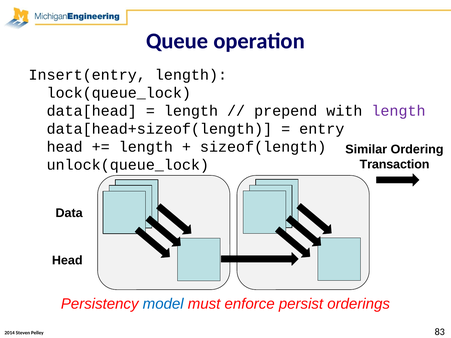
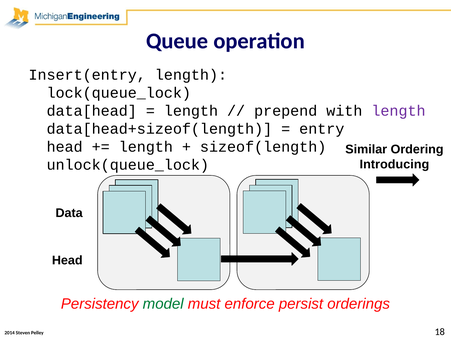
Transaction: Transaction -> Introducing (394, 165)
model colour: blue -> green (163, 304)
83: 83 -> 18 (440, 332)
